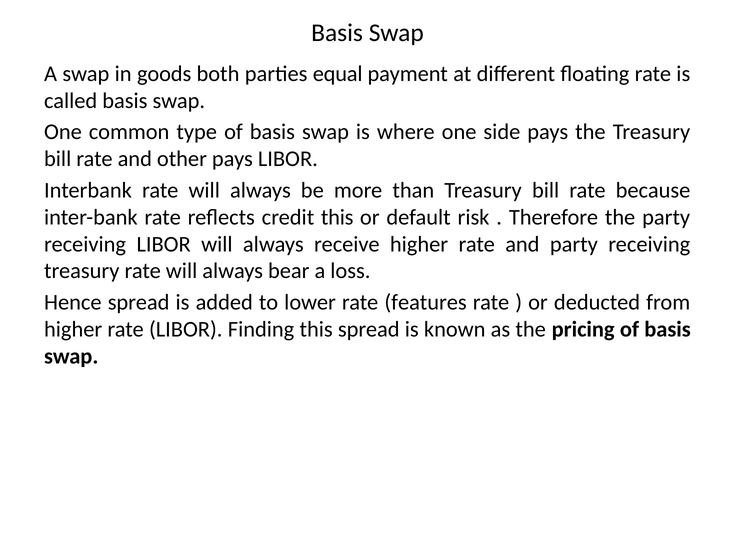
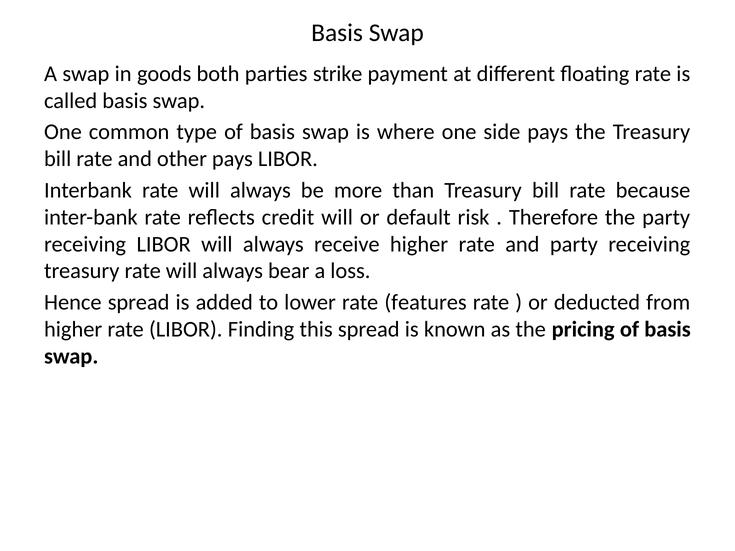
equal: equal -> strike (338, 74)
credit this: this -> will (337, 217)
